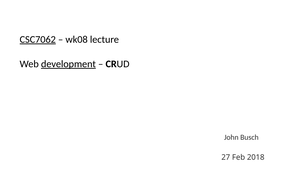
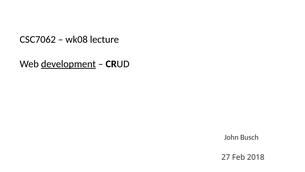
CSC7062 underline: present -> none (38, 39)
